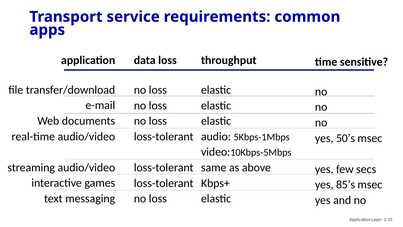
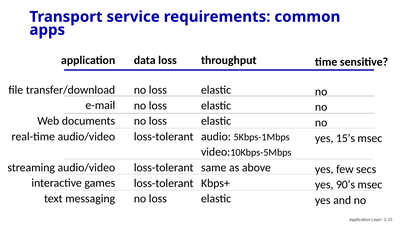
50’s: 50’s -> 15’s (346, 138)
85’s: 85’s -> 90’s (346, 185)
